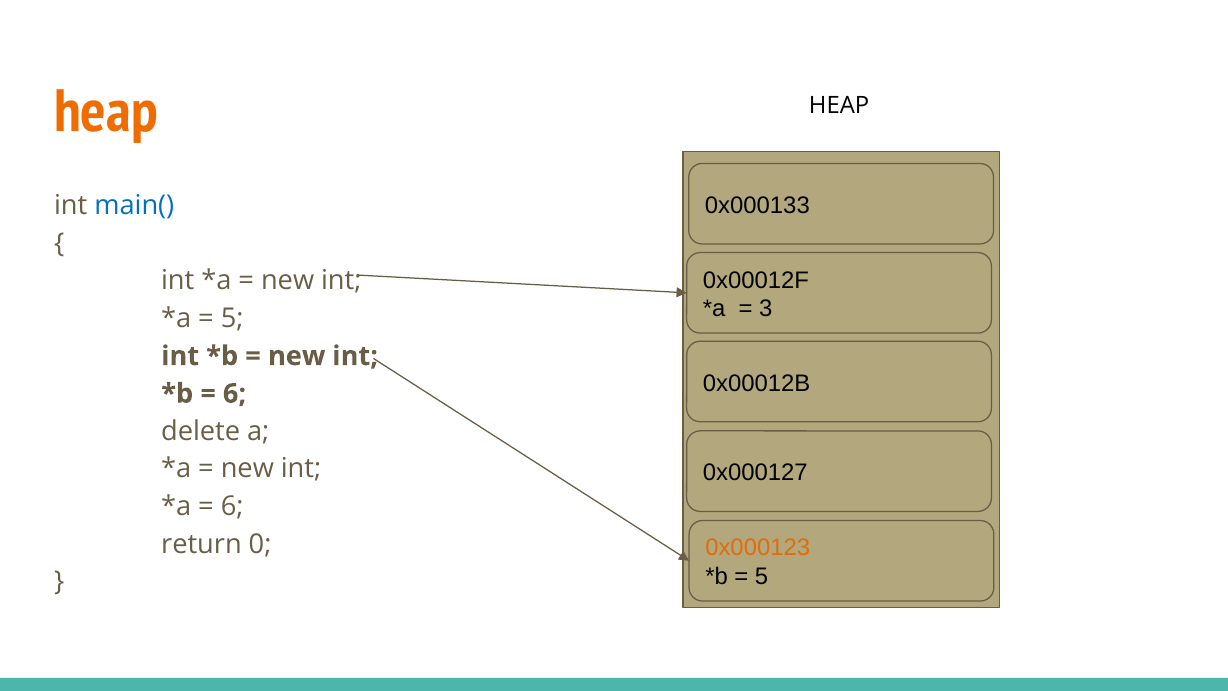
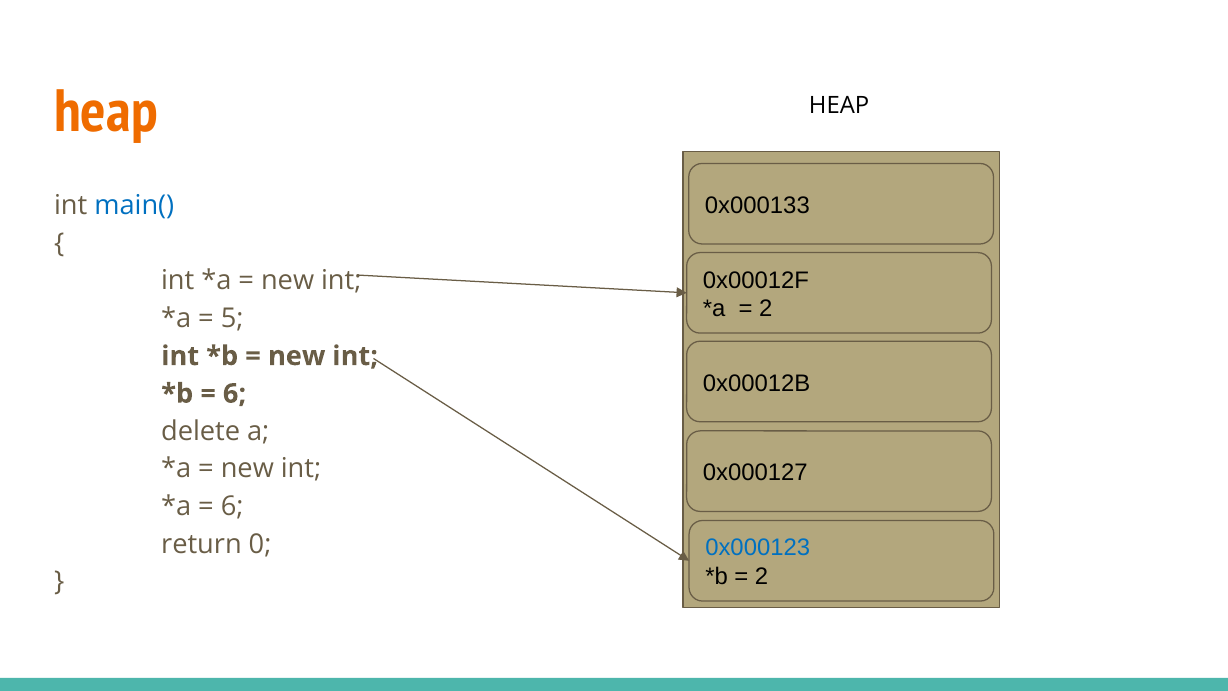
3: 3 -> 2 (766, 309)
0x000123 colour: orange -> blue (758, 548)
5: 5 -> 2 (762, 577)
